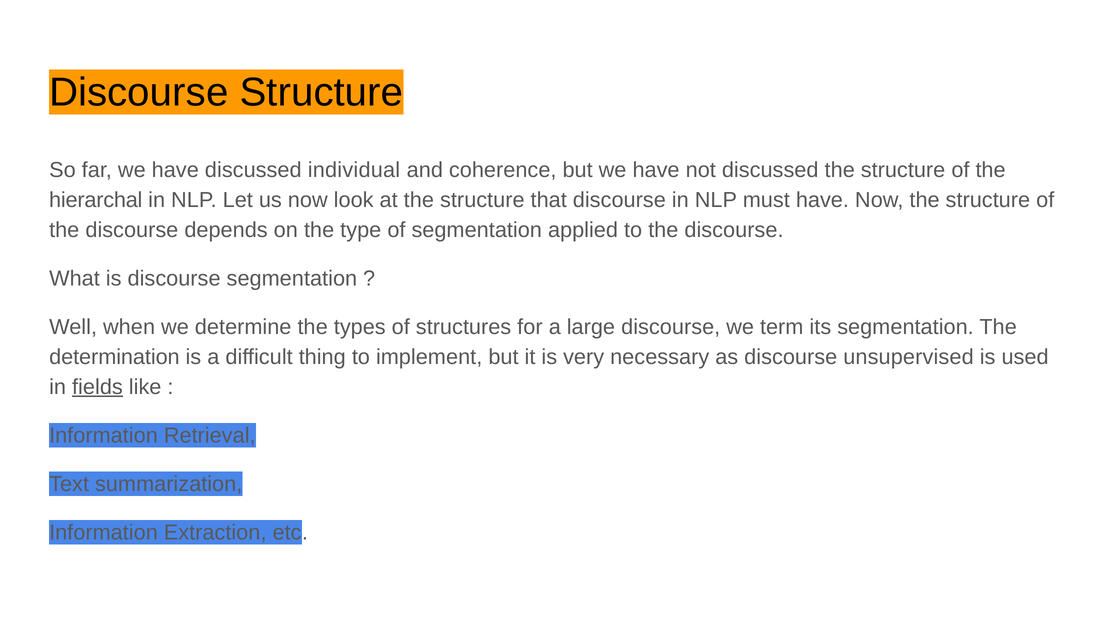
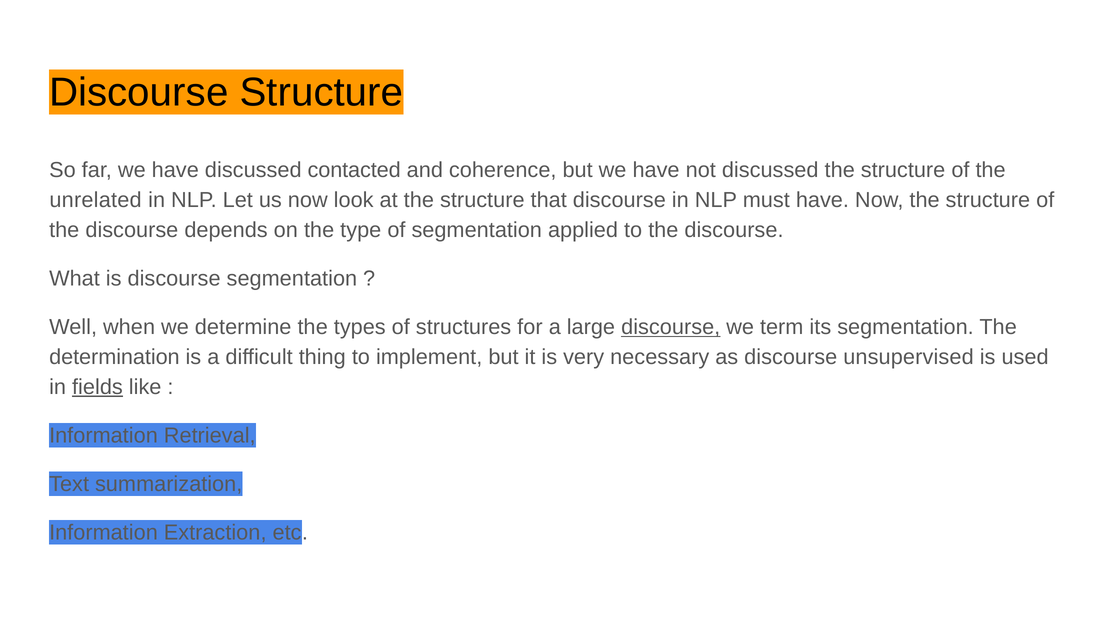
individual: individual -> contacted (354, 170)
hierarchal: hierarchal -> unrelated (96, 200)
discourse underline: none -> present (671, 327)
